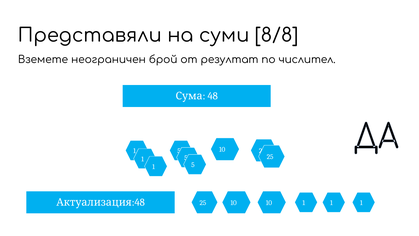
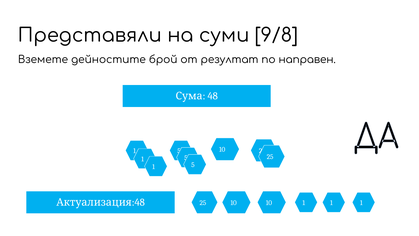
8/8: 8/8 -> 9/8 (277, 35)
неограничен: неограничен -> дейностите (108, 60)
числител: числител -> направен (307, 60)
